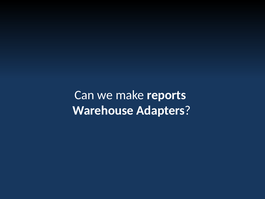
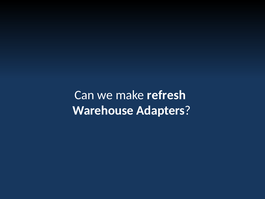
reports: reports -> refresh (166, 95)
